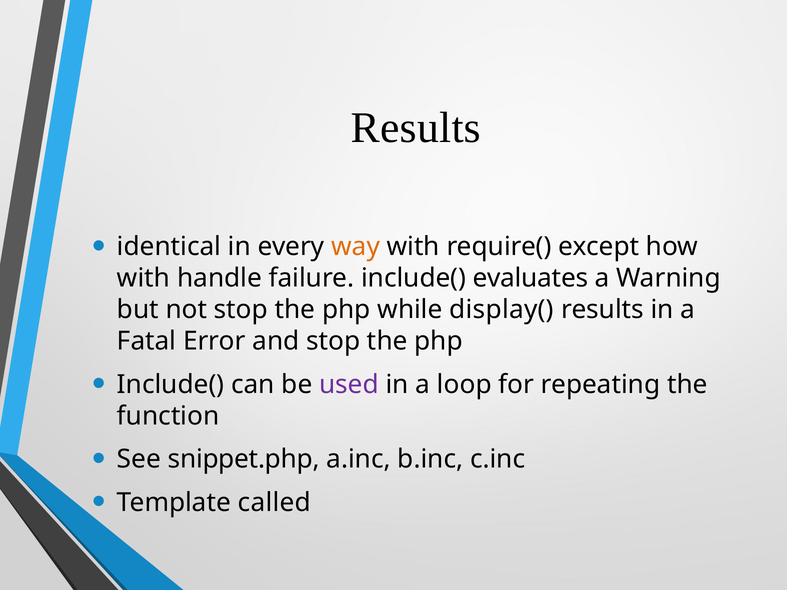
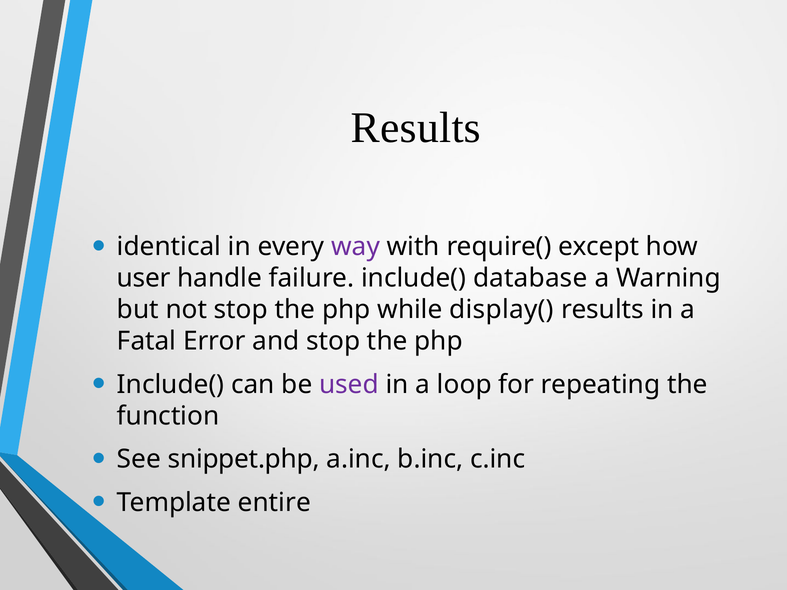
way colour: orange -> purple (356, 247)
with: with -> user (144, 278)
evaluates: evaluates -> database (530, 278)
called: called -> entire (274, 503)
